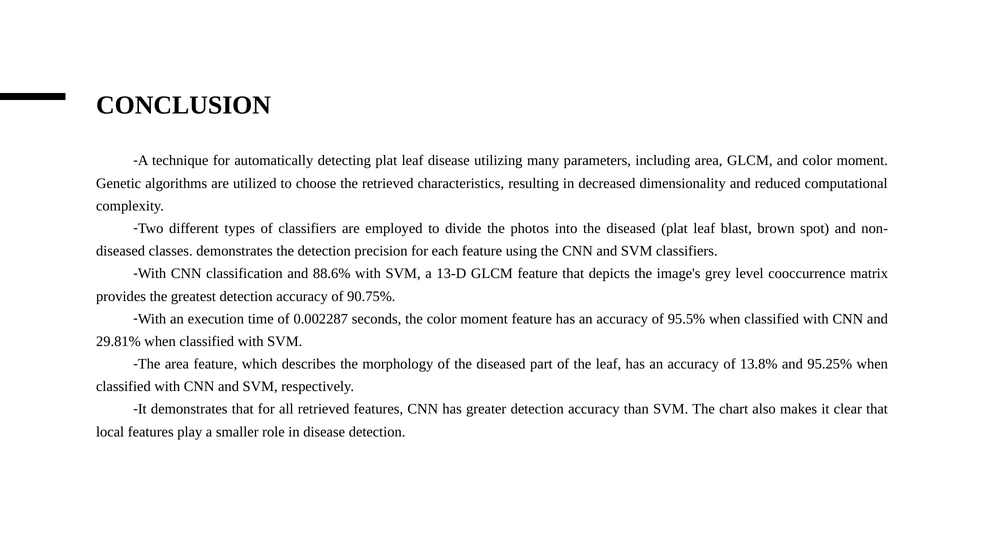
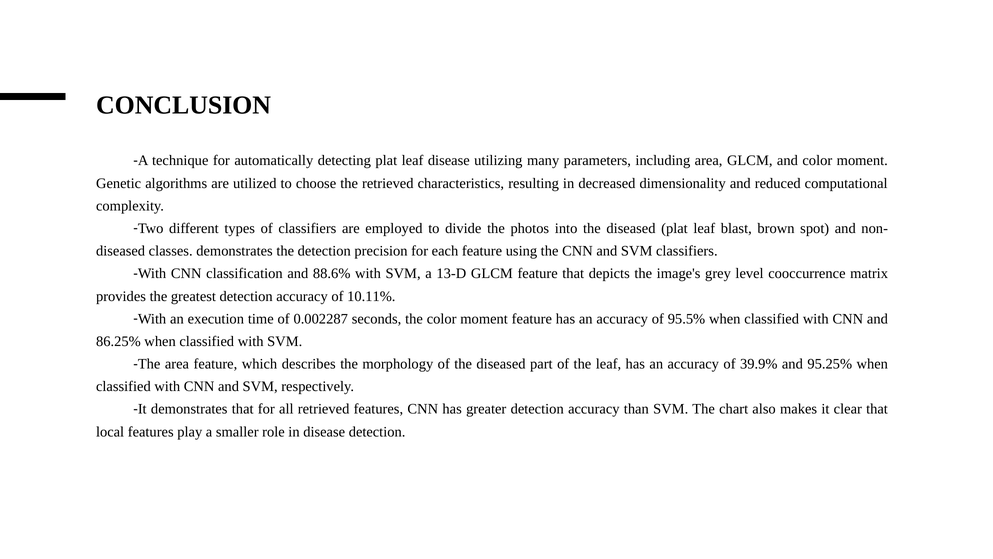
90.75%: 90.75% -> 10.11% (371, 296)
29.81%: 29.81% -> 86.25% (118, 341)
13.8%: 13.8% -> 39.9% (759, 364)
